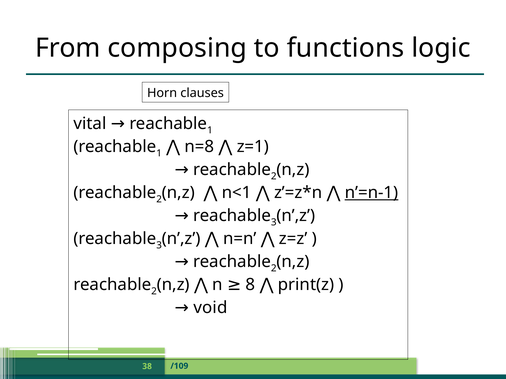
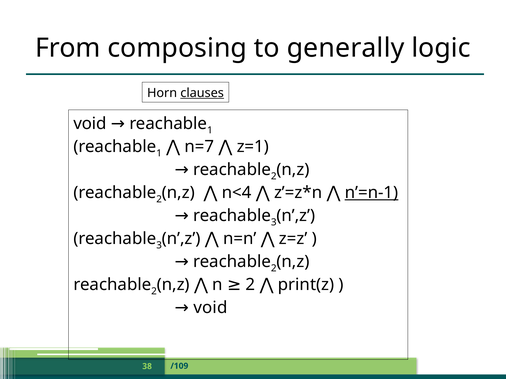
functions: functions -> generally (346, 48)
clauses underline: none -> present (202, 93)
vital: vital -> void (90, 124)
n=8: n=8 -> n=7 (199, 147)
n<1: n<1 -> n<4 (237, 193)
n 8: 8 -> 2 (250, 285)
